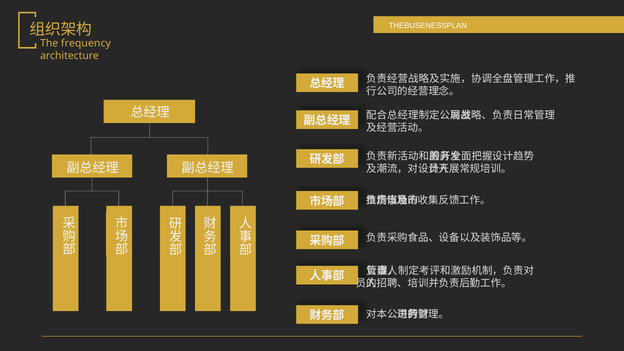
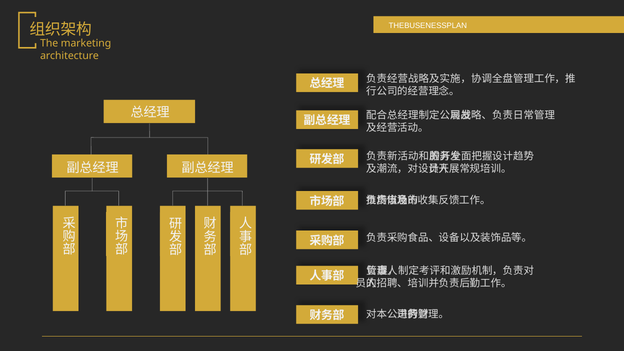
frequency: frequency -> marketing (86, 43)
